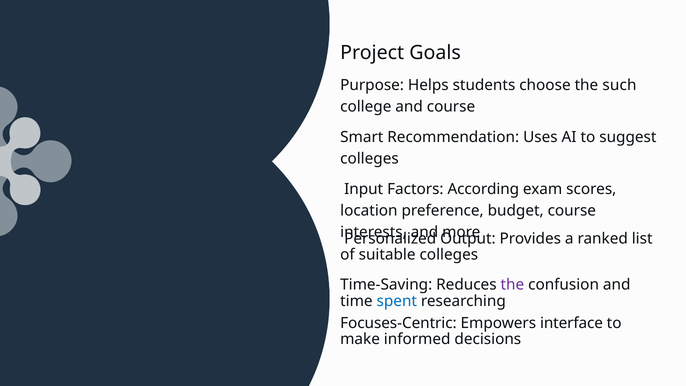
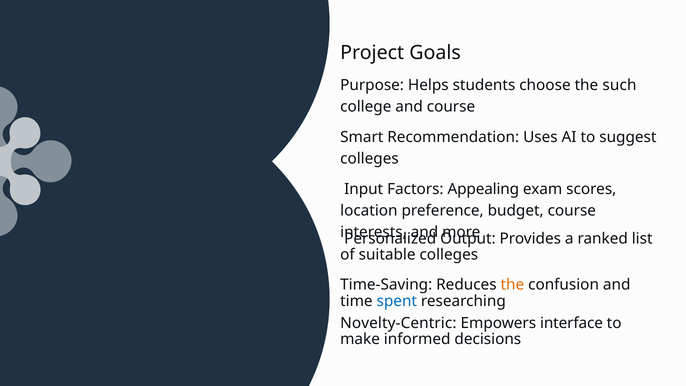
According: According -> Appealing (483, 189)
the colour: purple -> orange (512, 285)
Focuses-Centric: Focuses-Centric -> Novelty-Centric (398, 323)
